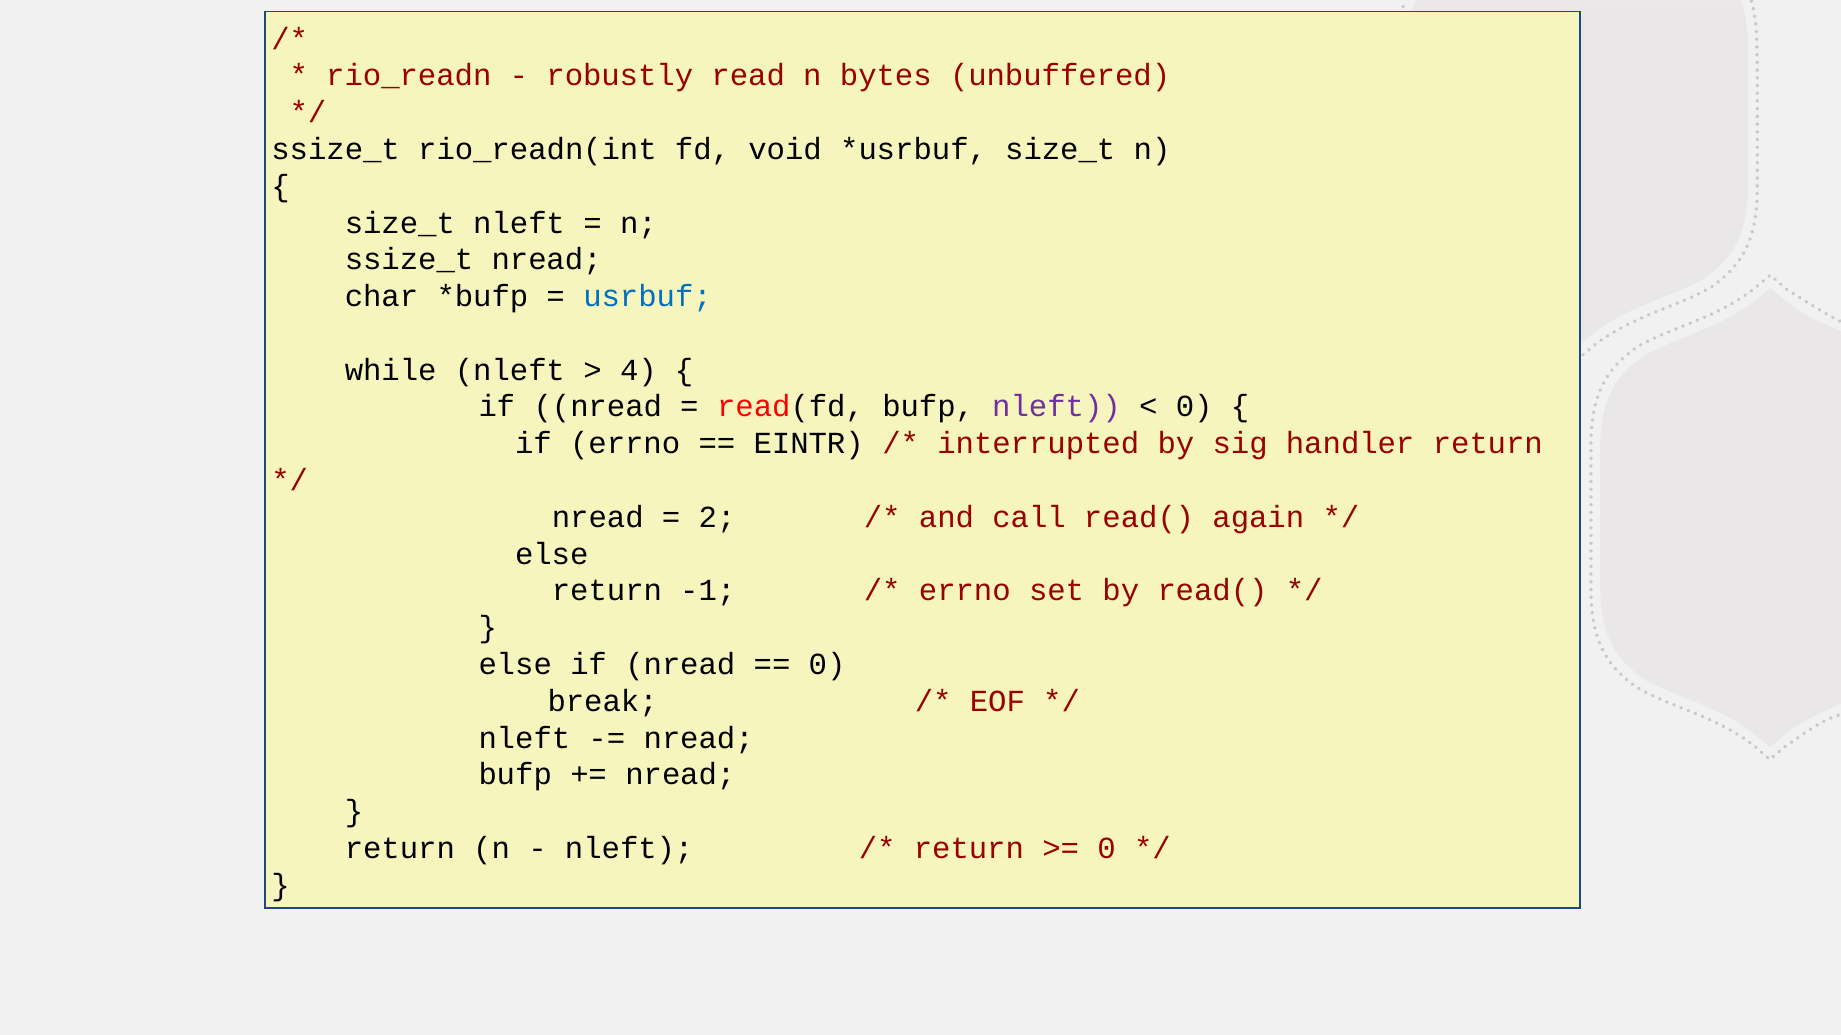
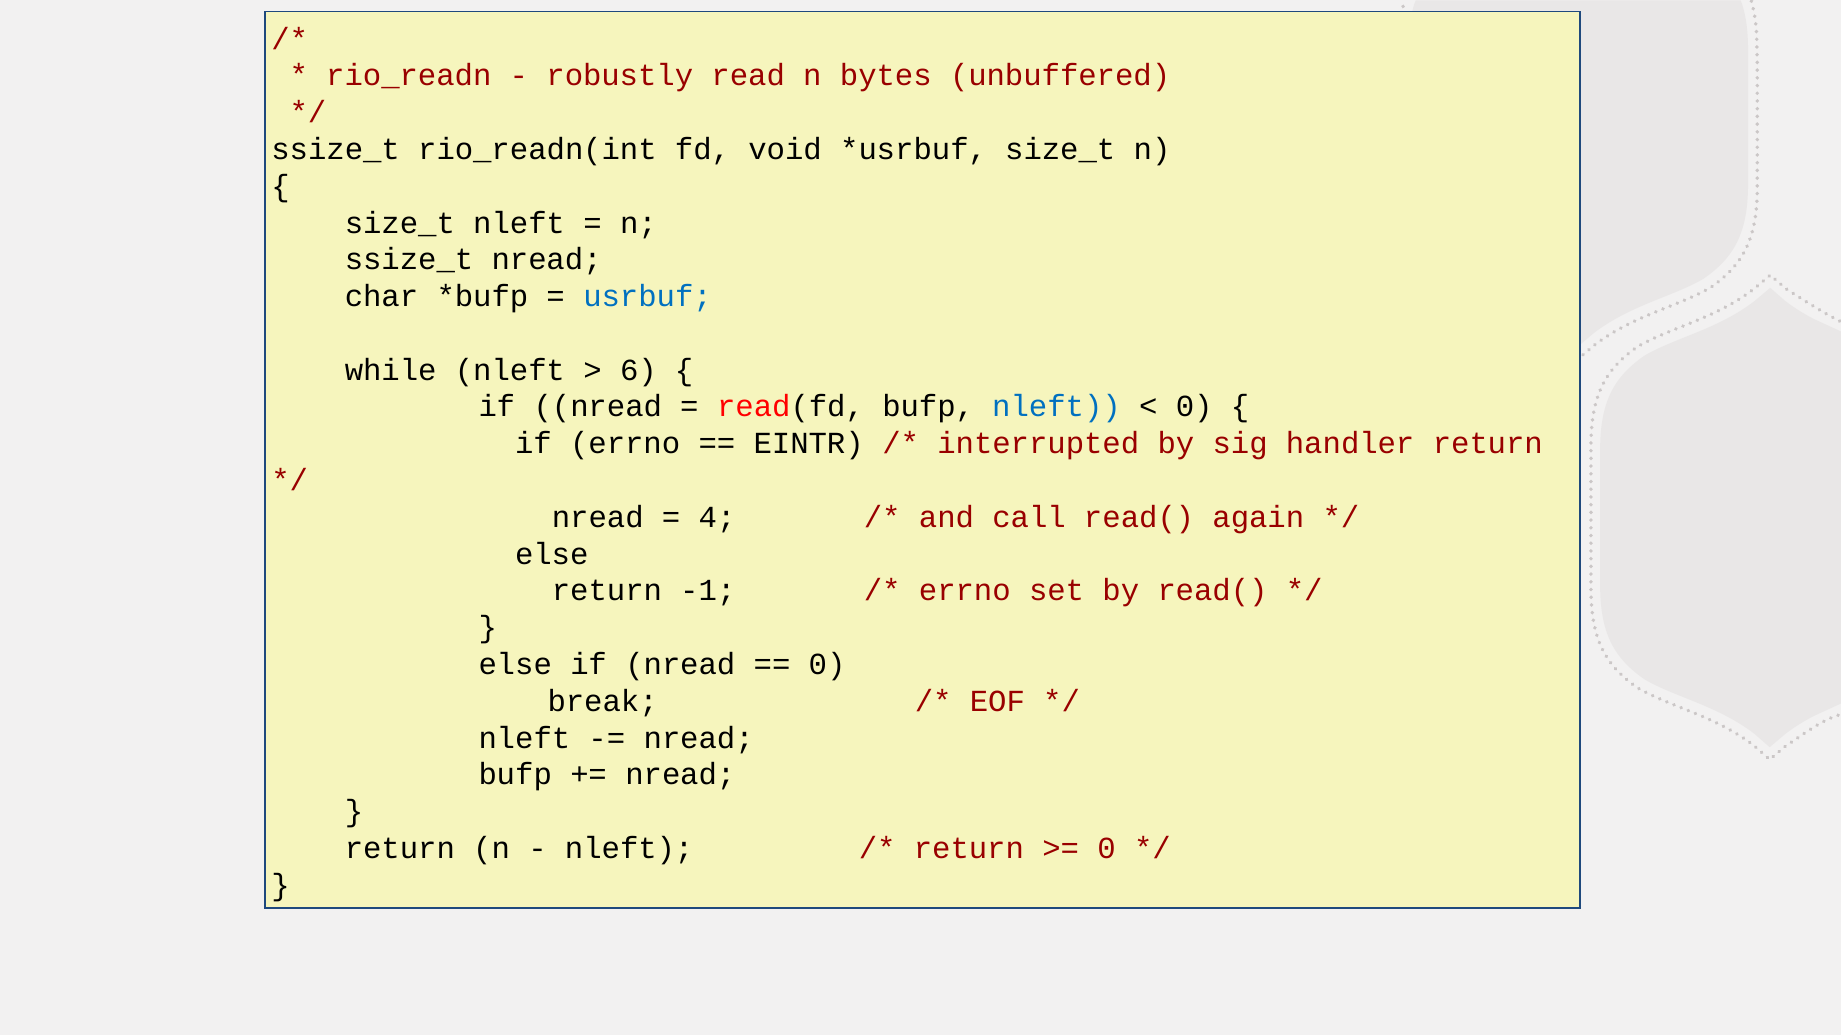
4: 4 -> 6 (638, 370)
nleft colour: purple -> blue (1056, 407)
2: 2 -> 4 (717, 517)
